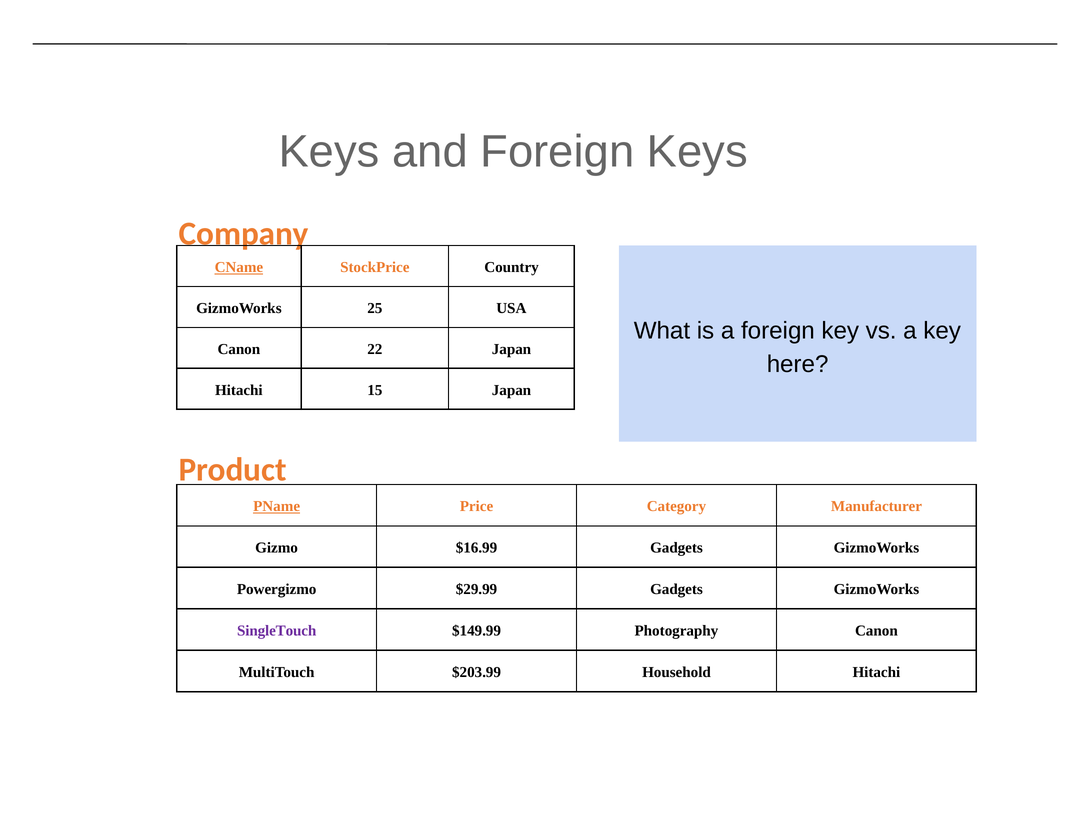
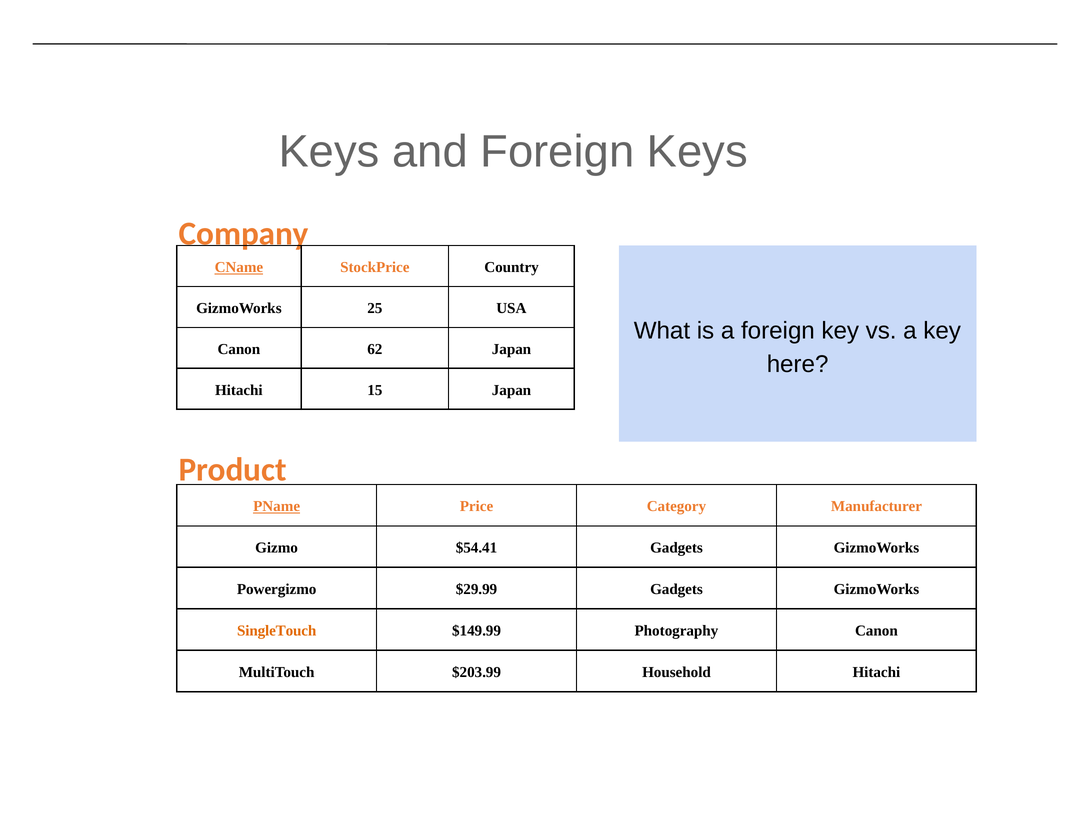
22: 22 -> 62 (375, 349)
$16.99: $16.99 -> $54.41 (477, 547)
SingleTouch colour: purple -> orange (277, 630)
